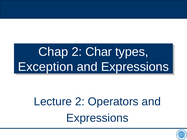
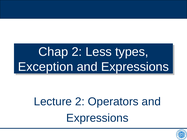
Char: Char -> Less (99, 52)
